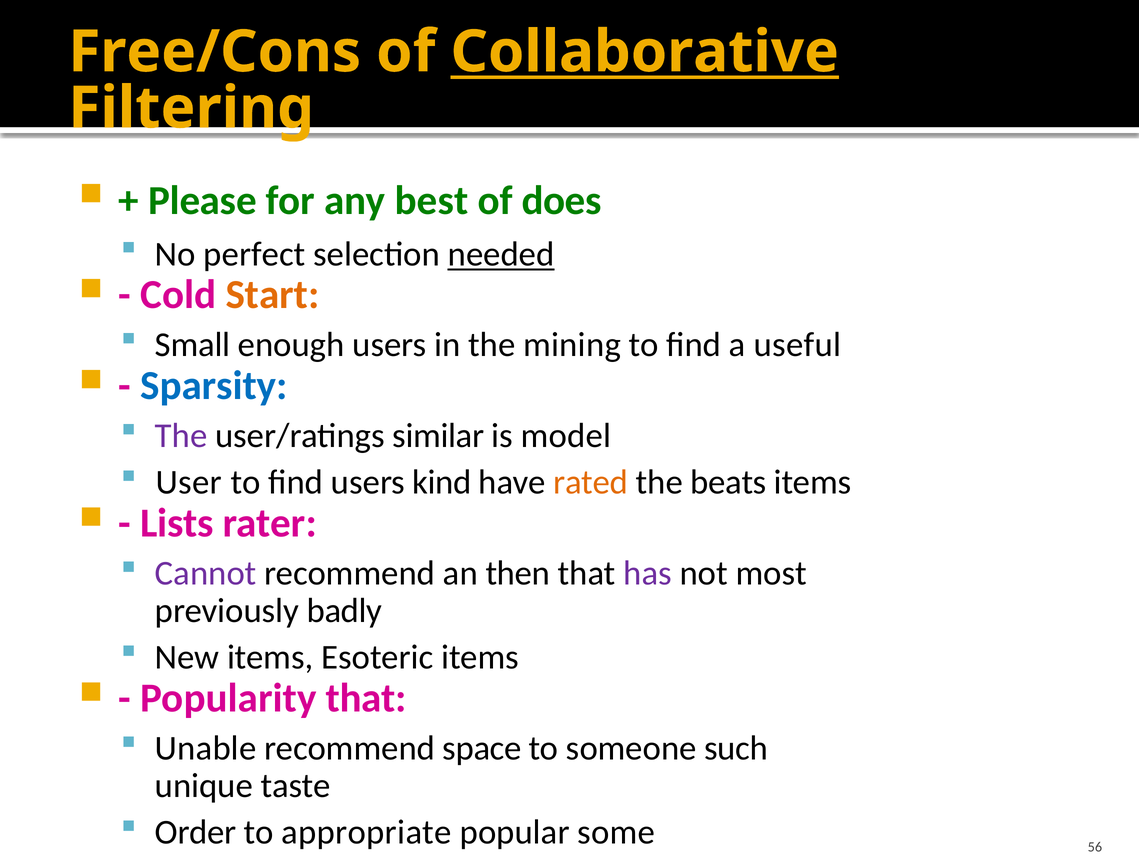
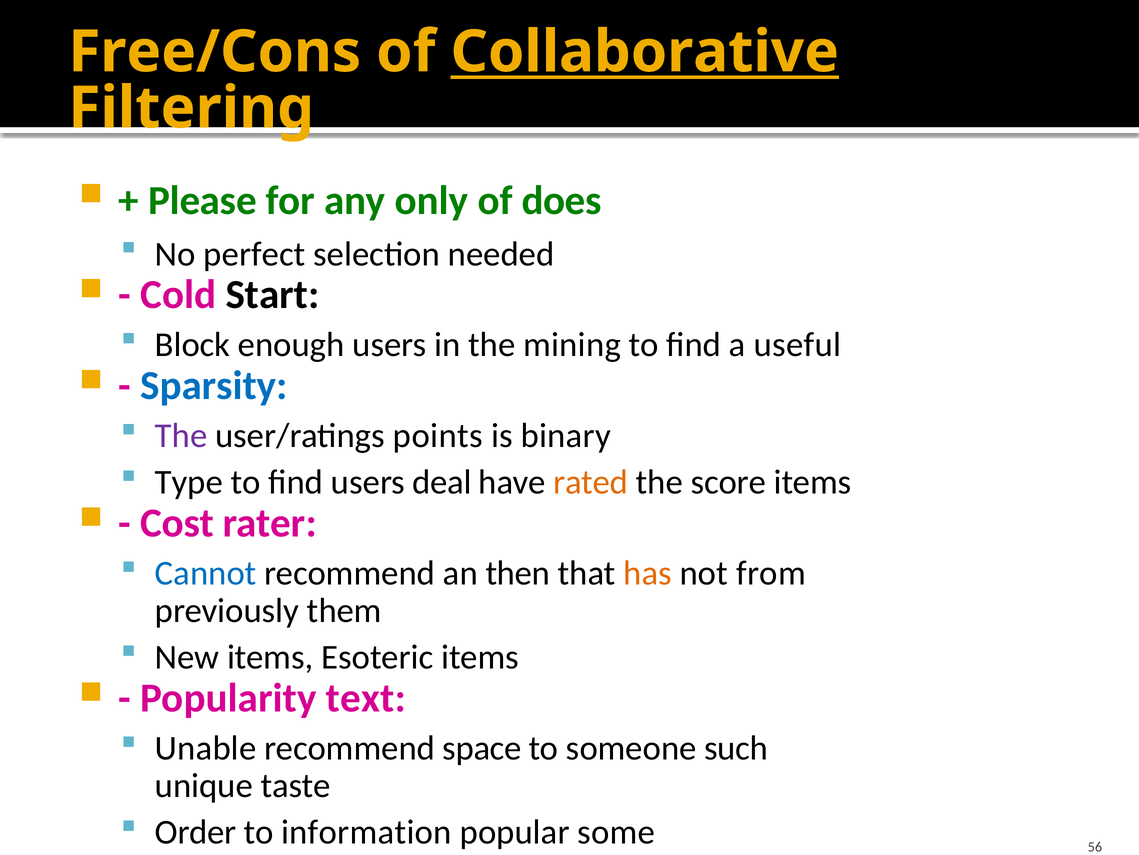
best: best -> only (431, 200)
needed underline: present -> none (501, 254)
Start colour: orange -> black (272, 295)
Small: Small -> Block (193, 345)
similar: similar -> points (438, 435)
model: model -> binary (566, 435)
User: User -> Type (189, 482)
kind: kind -> deal (442, 482)
beats: beats -> score (728, 482)
Lists: Lists -> Cost (177, 523)
Cannot colour: purple -> blue (206, 573)
has colour: purple -> orange (648, 573)
most: most -> from (771, 573)
badly: badly -> them (344, 610)
Popularity that: that -> text (366, 698)
appropriate: appropriate -> information (366, 832)
